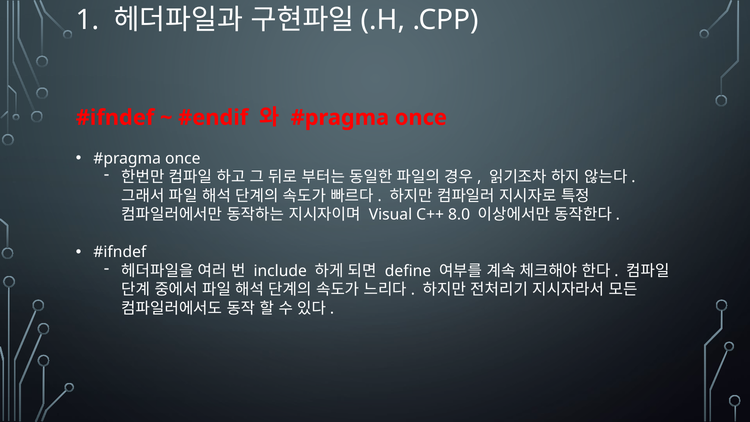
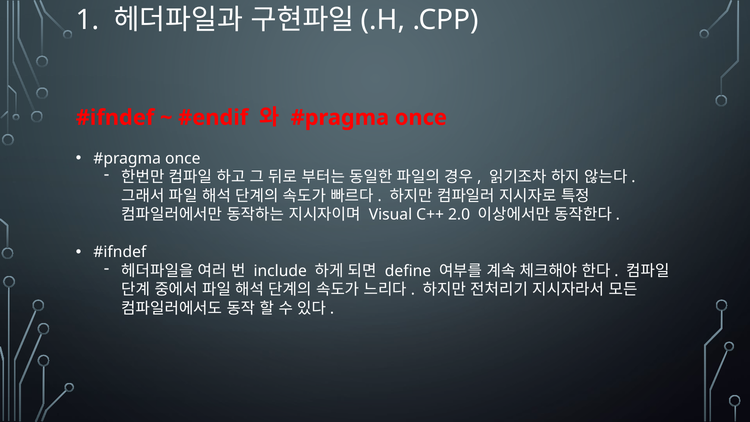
8.0: 8.0 -> 2.0 (459, 215)
